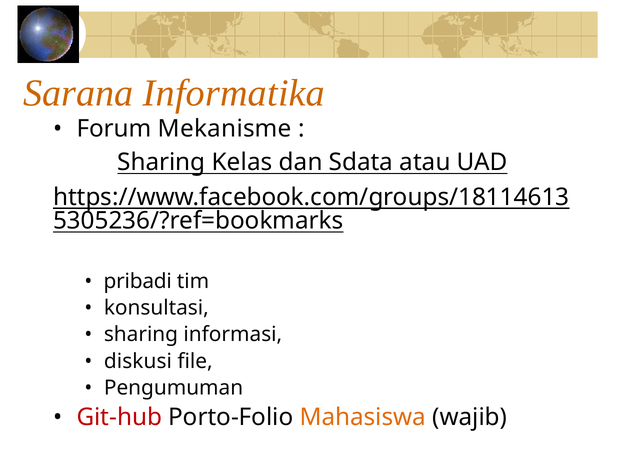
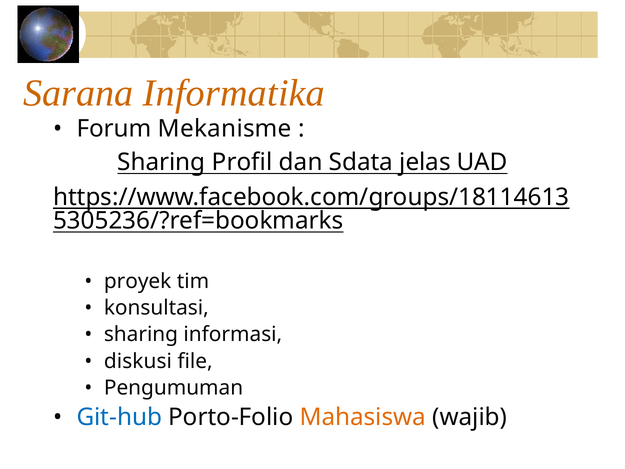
Kelas: Kelas -> Profil (242, 162)
atau: atau -> jelas (425, 162)
pribadi: pribadi -> proyek (138, 281)
Git-hub colour: red -> blue (119, 417)
